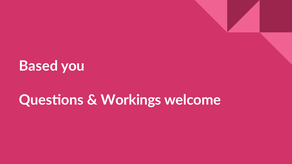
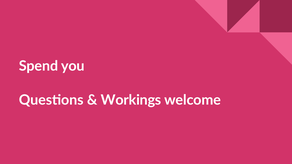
Based: Based -> Spend (38, 66)
